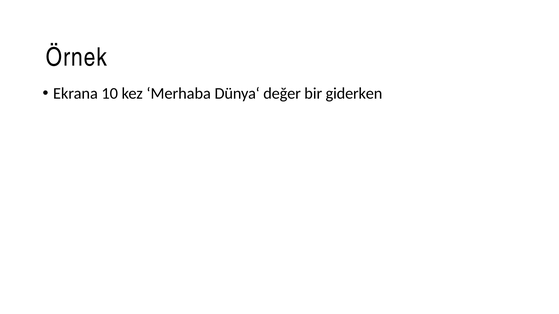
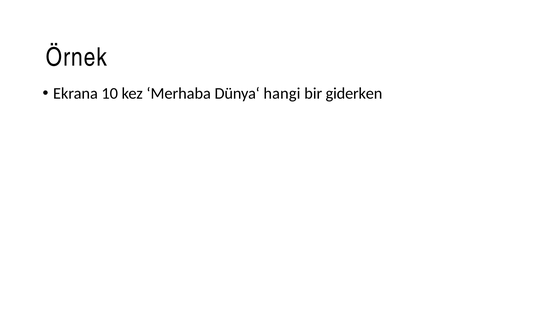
değer: değer -> hangi (282, 94)
